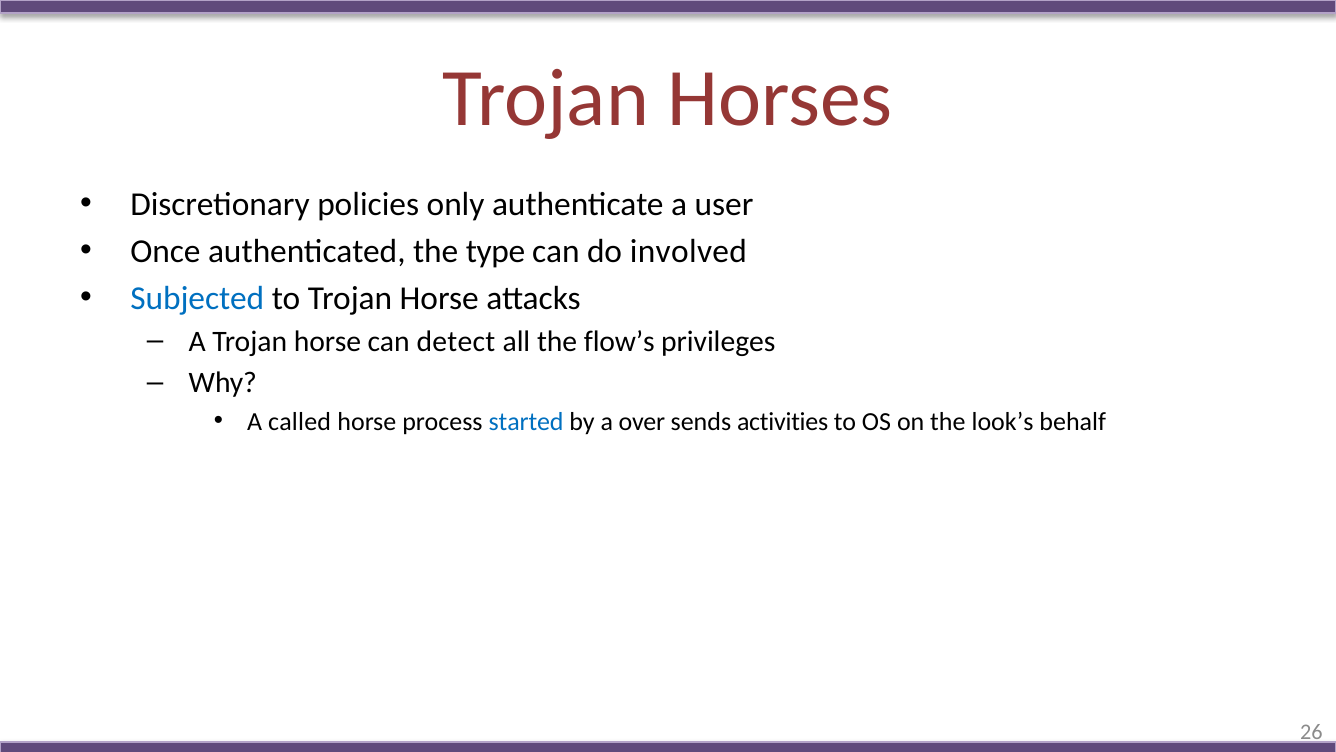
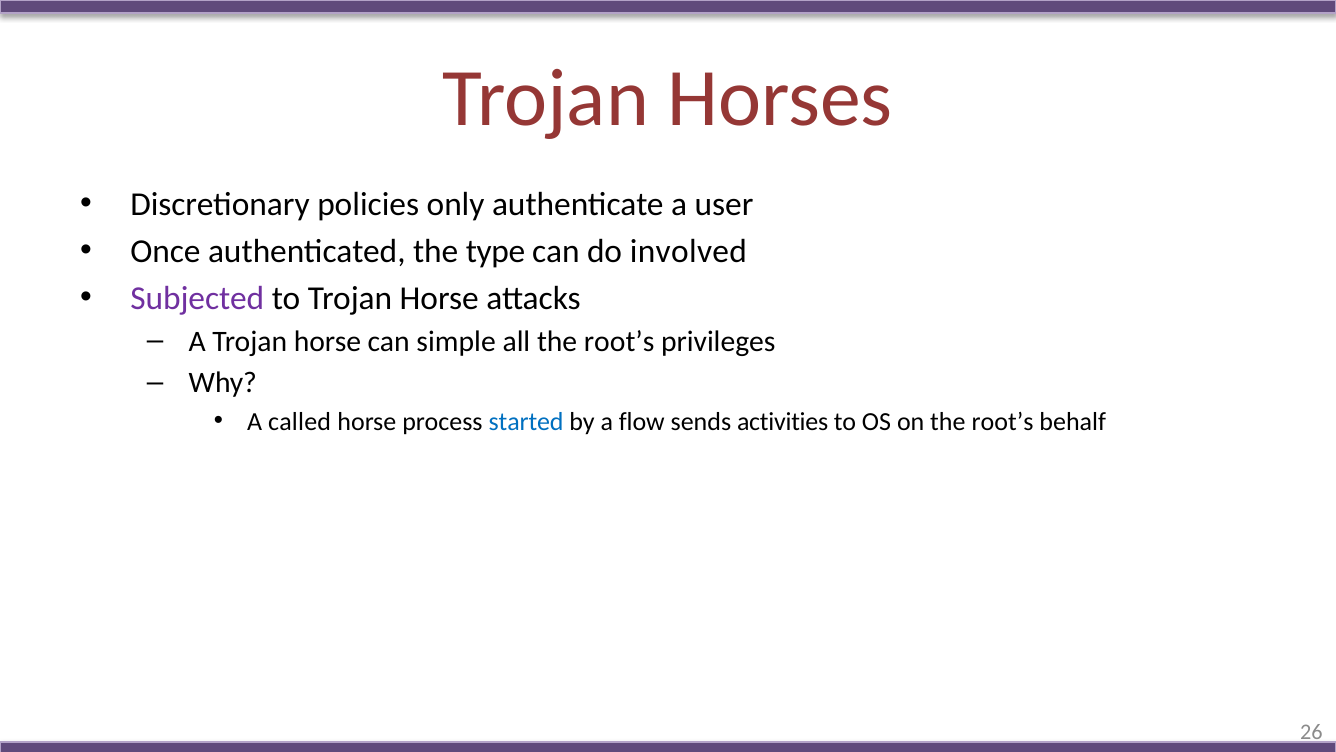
Subjected colour: blue -> purple (197, 298)
detect: detect -> simple (456, 341)
all the flow’s: flow’s -> root’s (619, 341)
over: over -> flow (642, 421)
on the look’s: look’s -> root’s (1002, 421)
